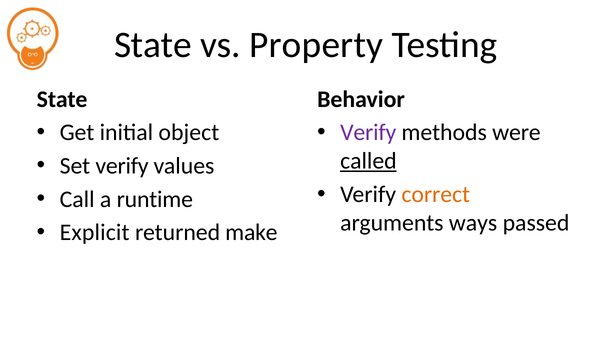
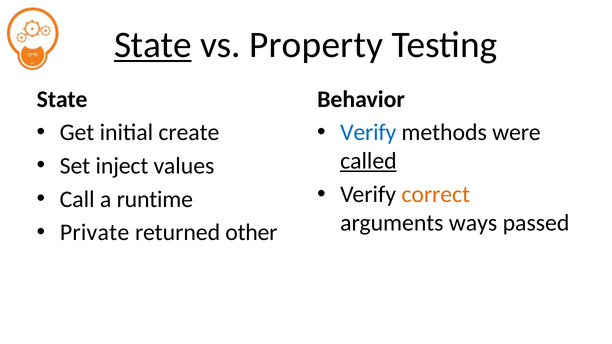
State underline: none -> present (153, 45)
object: object -> create (189, 133)
Verify colour: purple -> blue (368, 133)
Set verify: verify -> inject (122, 166)
Explicit: Explicit -> Private (95, 233)
make: make -> other (251, 233)
